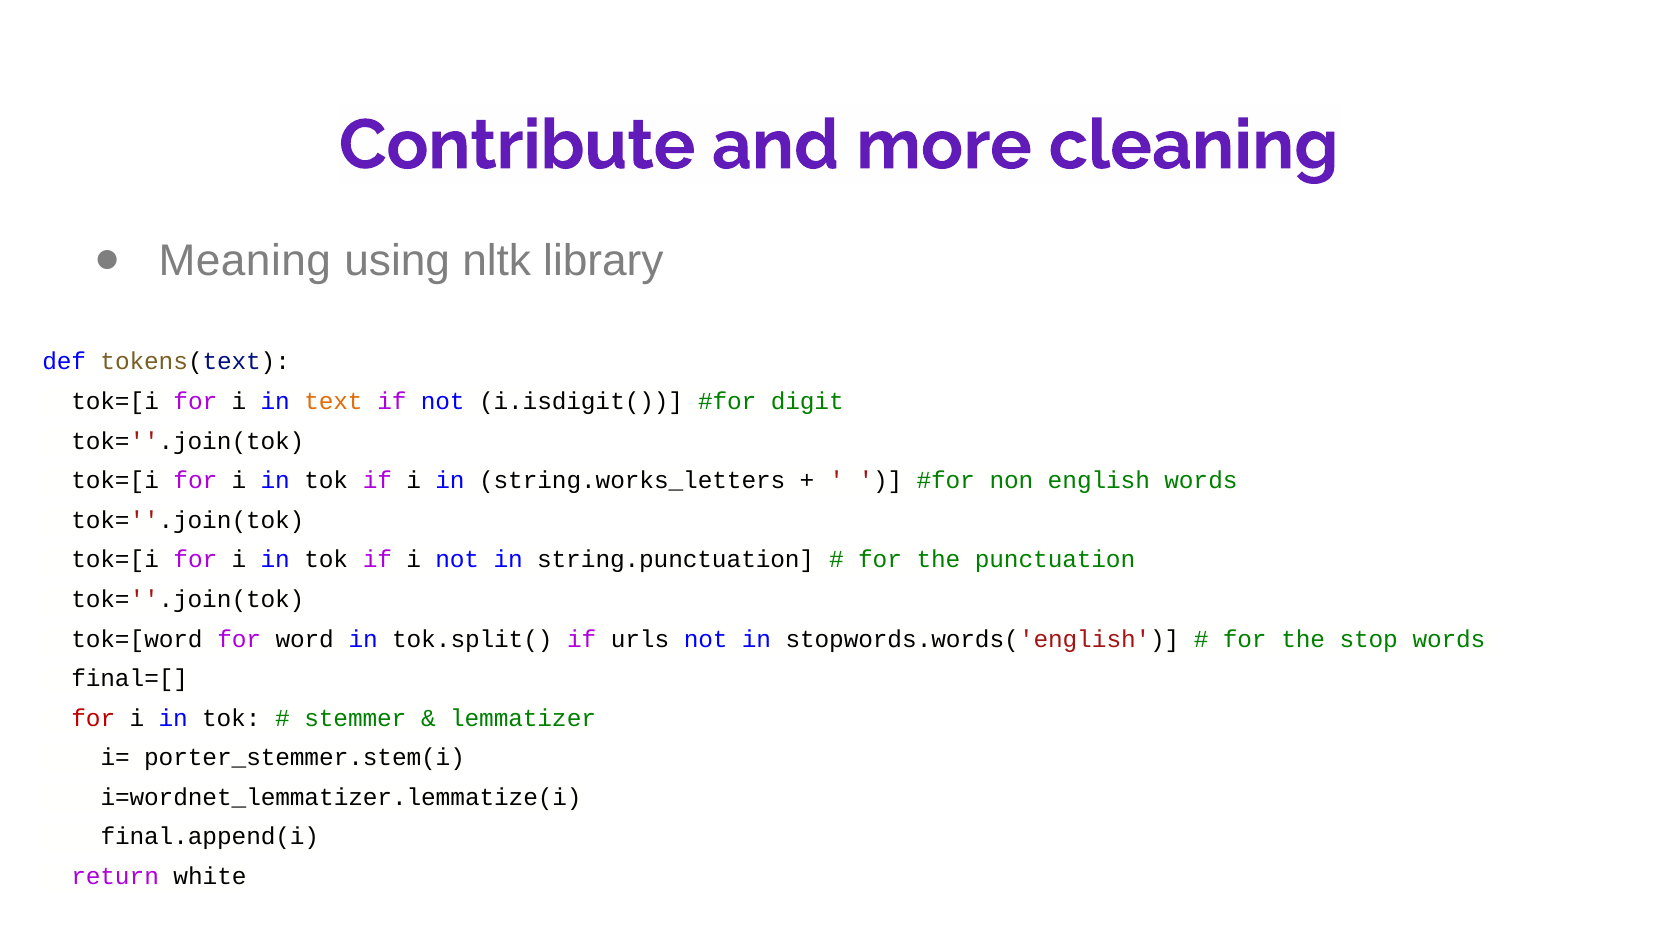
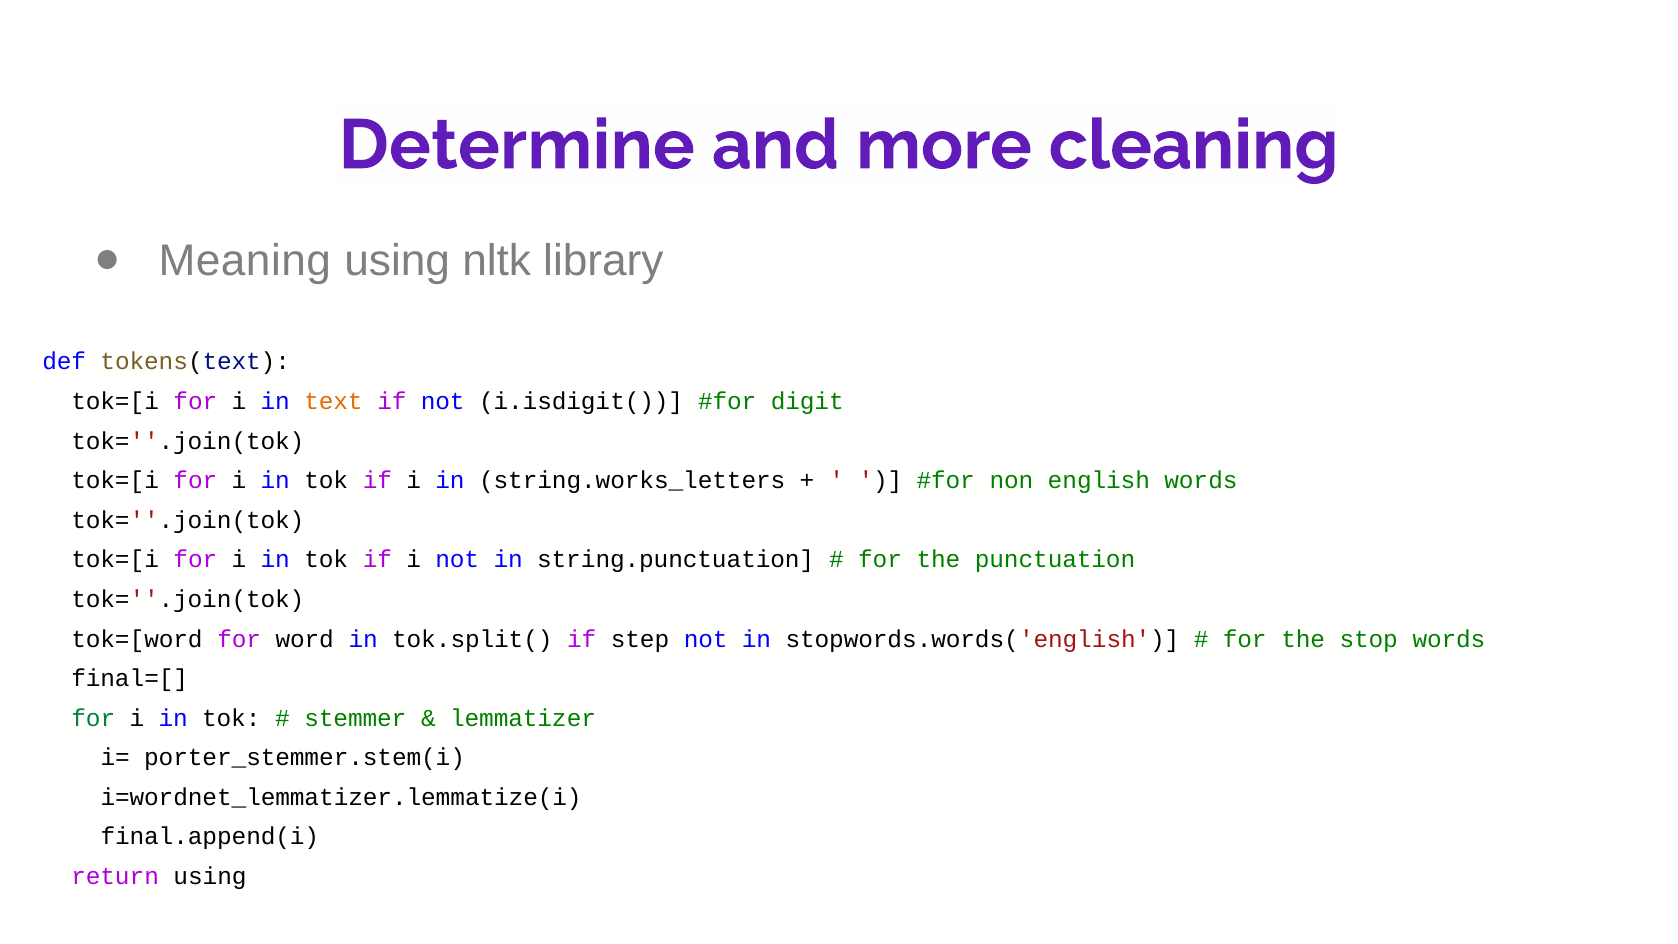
Contribute: Contribute -> Determine (517, 145)
urls: urls -> step (640, 639)
for colour: red -> green (93, 718)
return white: white -> using (210, 876)
